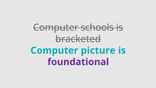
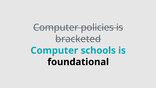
schools: schools -> policies (97, 27)
picture: picture -> schools (98, 50)
foundational colour: purple -> black (78, 62)
